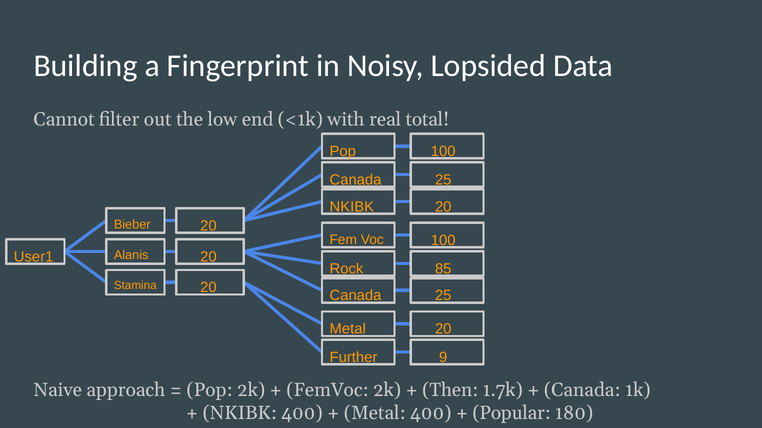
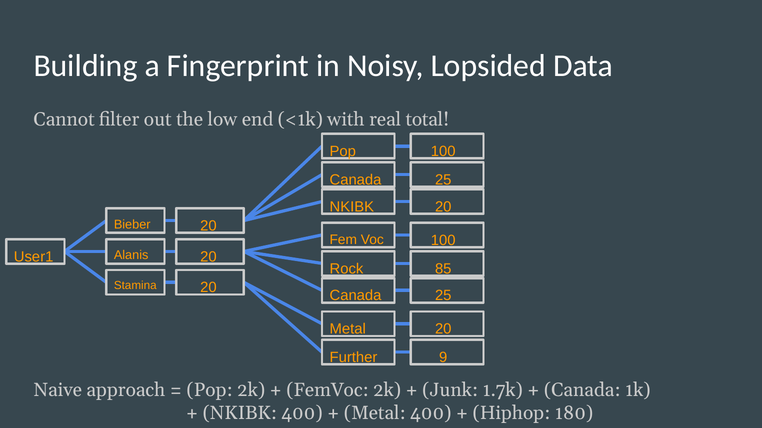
Then: Then -> Junk (450, 391)
Popular: Popular -> Hiphop (511, 413)
